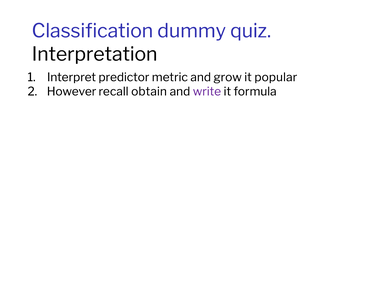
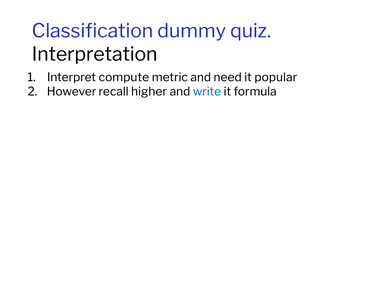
predictor: predictor -> compute (124, 77)
grow: grow -> need (228, 77)
obtain: obtain -> higher (149, 92)
write colour: purple -> blue (207, 92)
